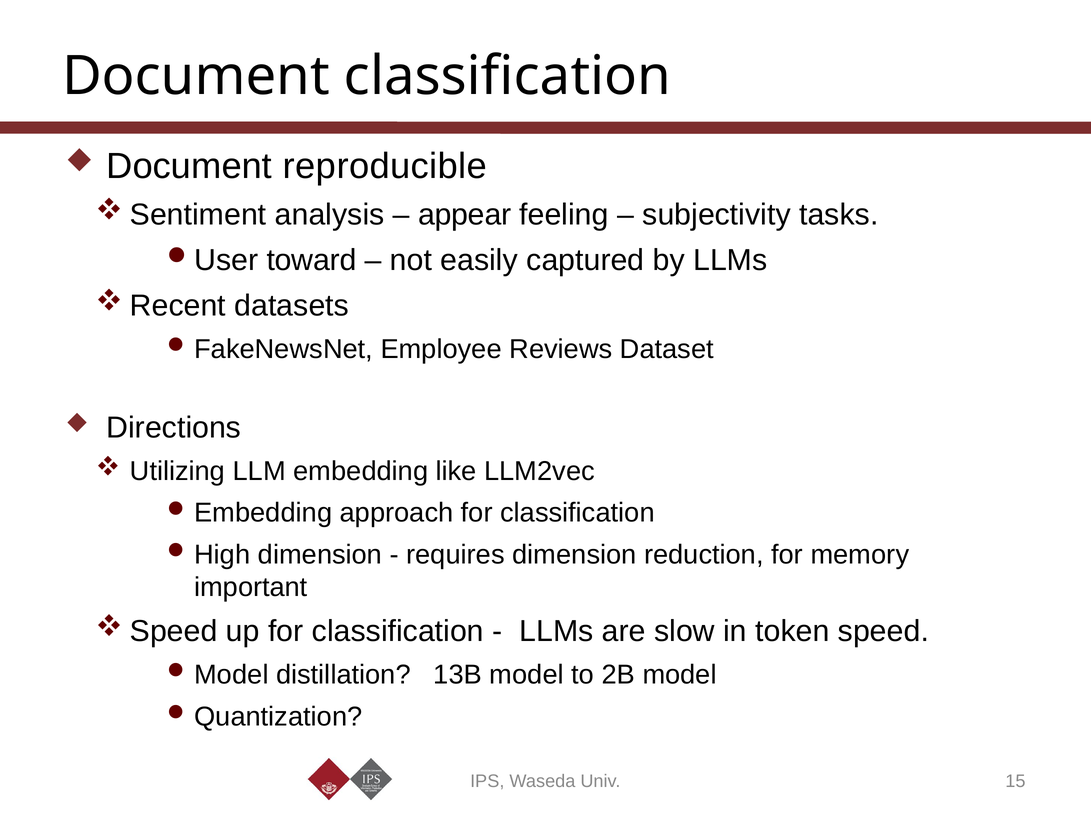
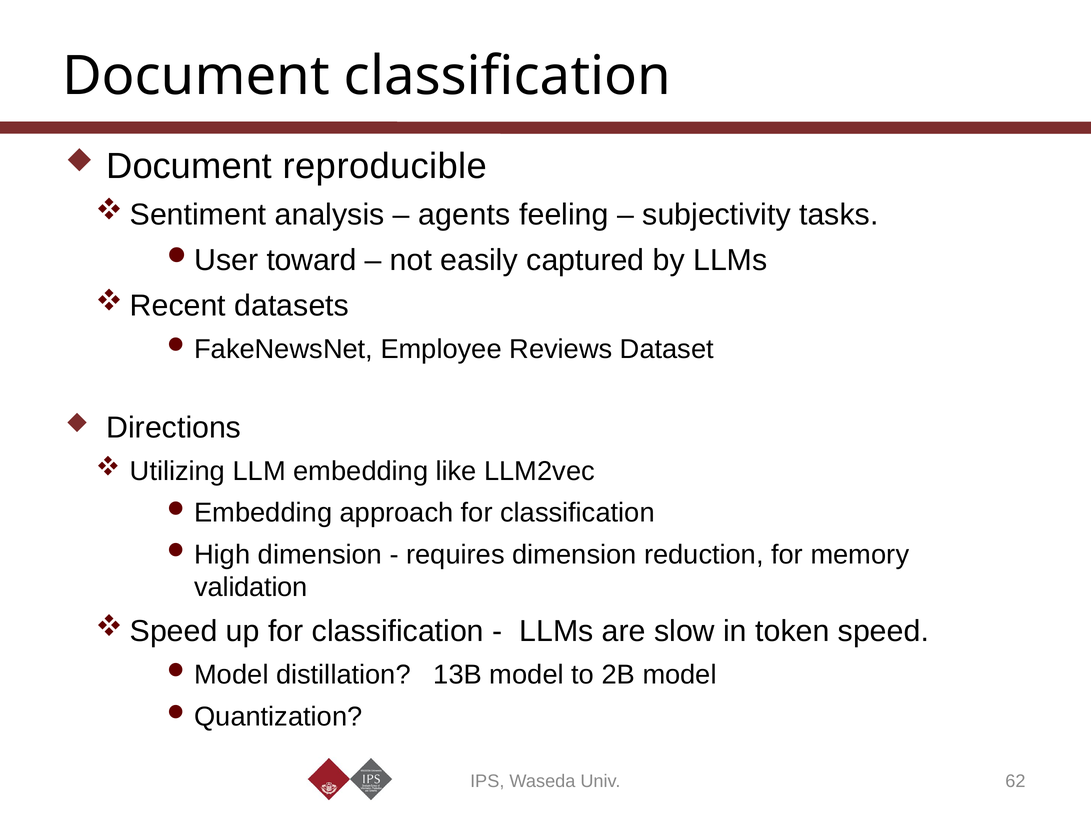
appear: appear -> agents (464, 215)
important: important -> validation (251, 588)
15: 15 -> 62 (1015, 781)
